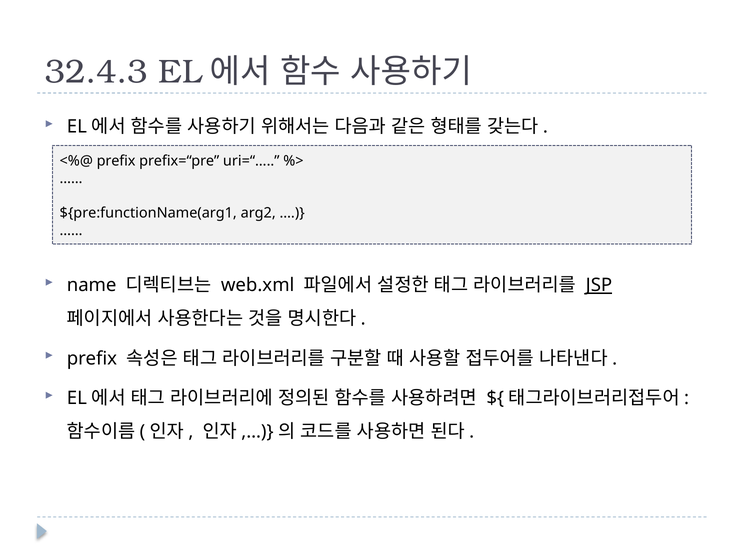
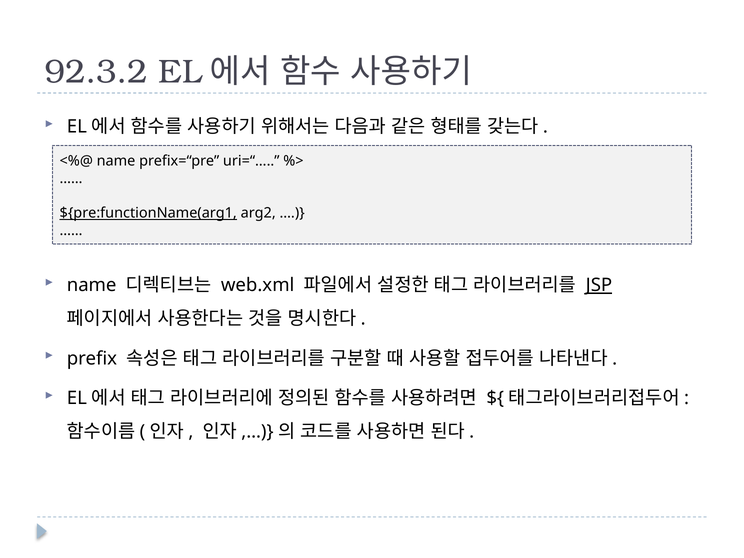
32.4.3: 32.4.3 -> 92.3.2 (96, 72)
prefix: prefix -> name (116, 161)
${pre:functionName(arg1 underline: none -> present (148, 213)
